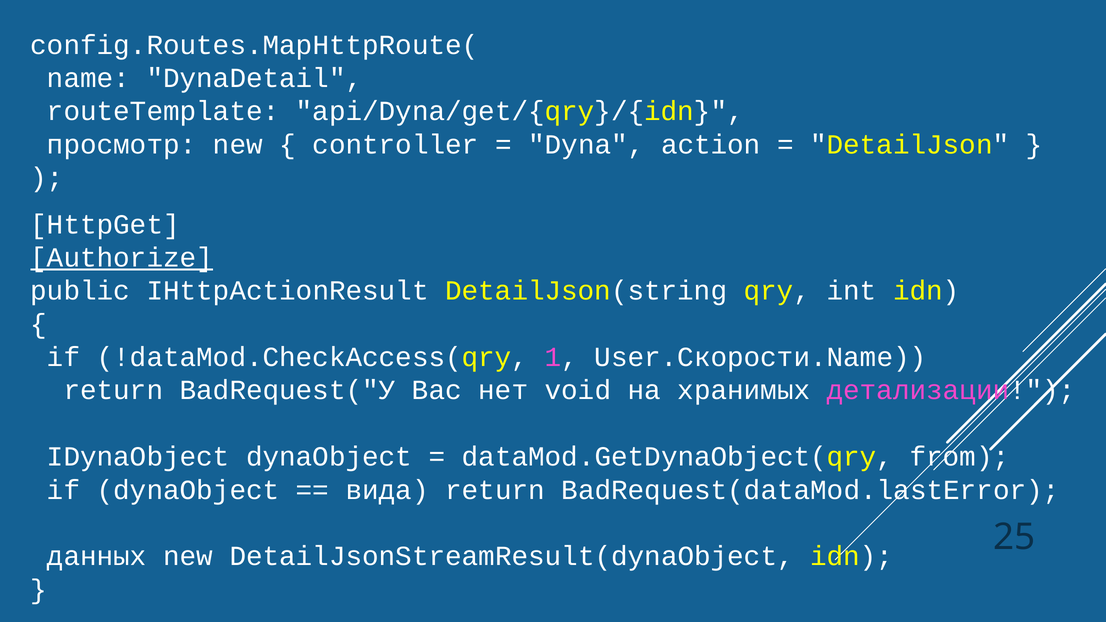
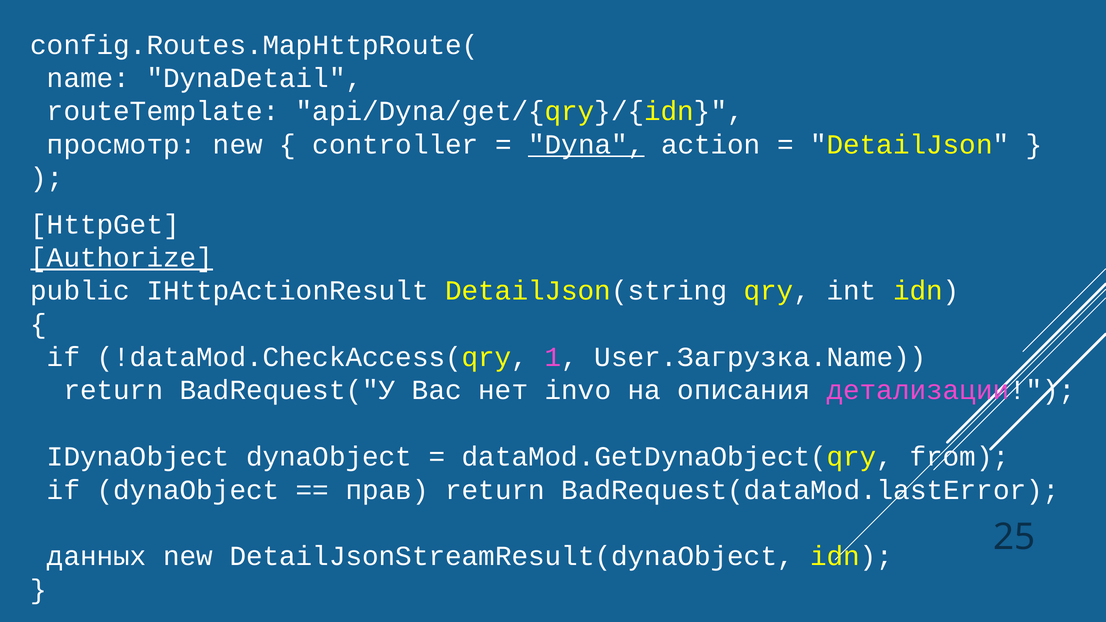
Dyna underline: none -> present (586, 144)
User.Скорости.Name: User.Скорости.Name -> User.Загрузка.Name (760, 357)
void: void -> invo (578, 390)
хранимых: хранимых -> описания (744, 390)
вида: вида -> прав (387, 490)
